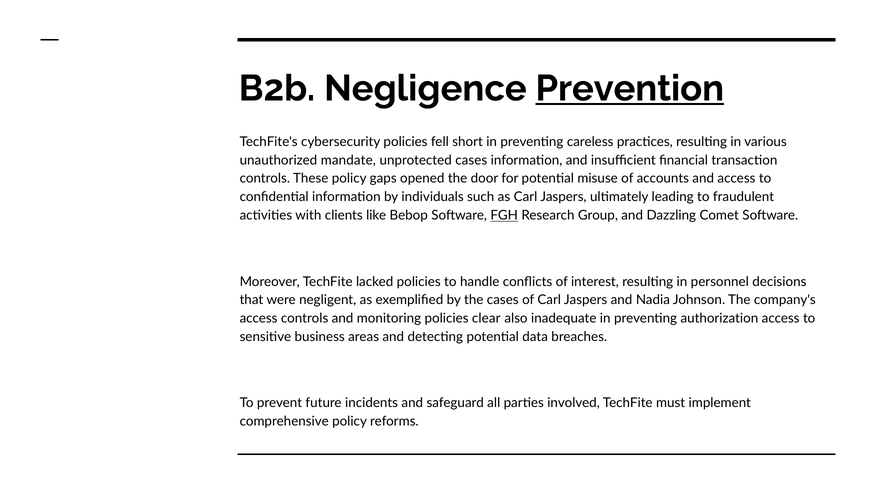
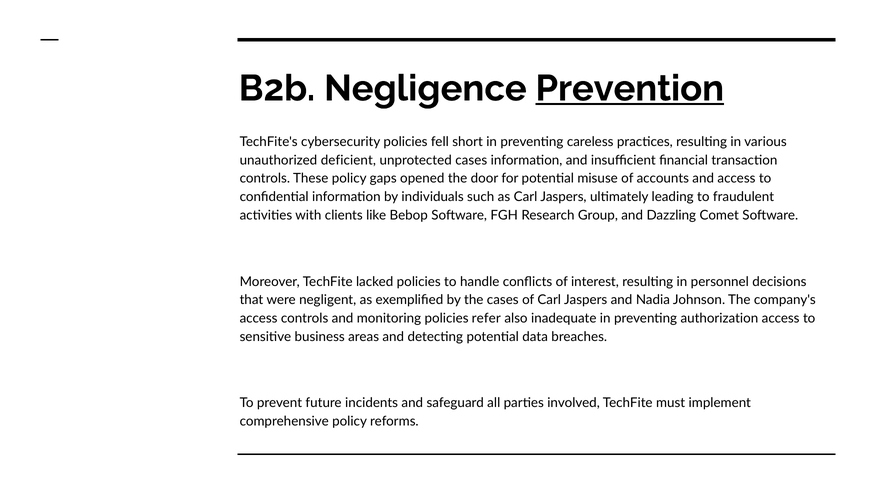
mandate: mandate -> deficient (348, 160)
FGH underline: present -> none (504, 215)
clear: clear -> refer (486, 318)
